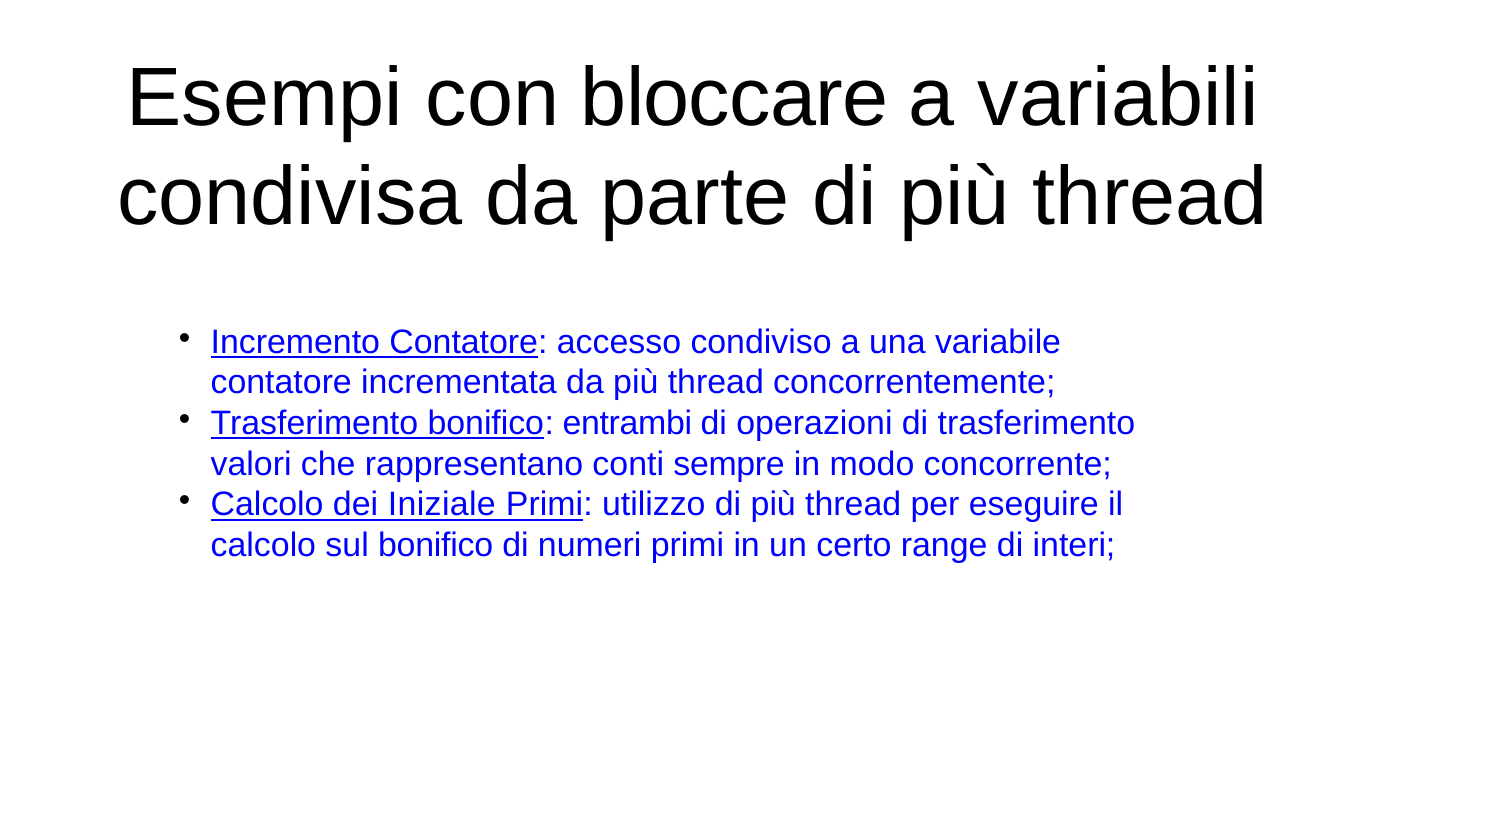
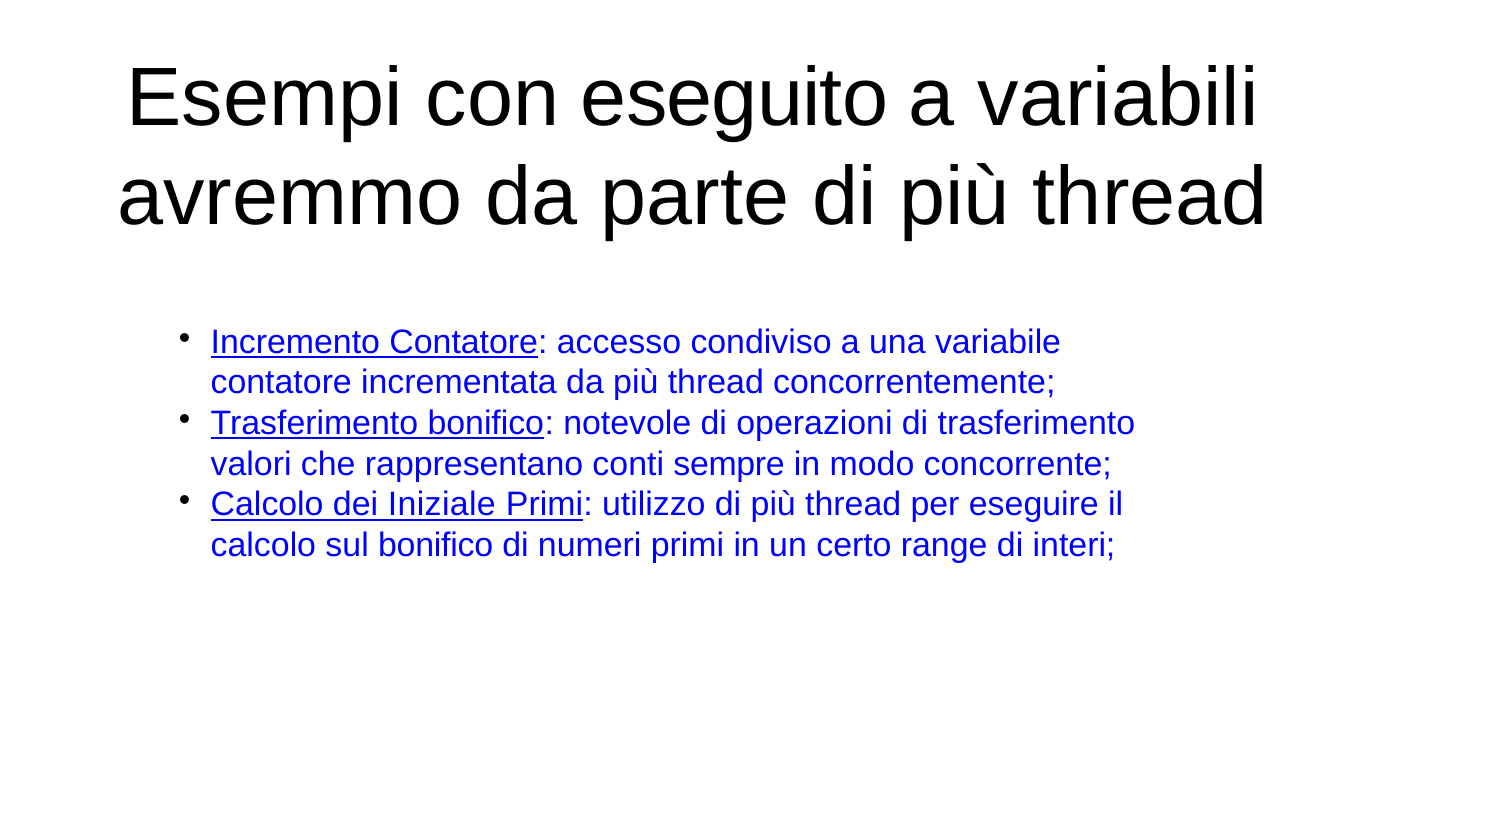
bloccare: bloccare -> eseguito (735, 98)
condivisa: condivisa -> avremmo (290, 197)
entrambi: entrambi -> notevole (627, 424)
